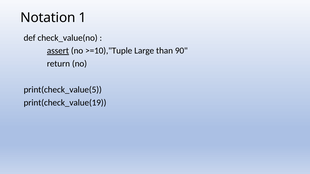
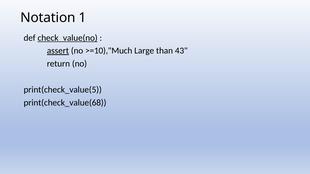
check_value(no underline: none -> present (68, 38)
>=10),"Tuple: >=10),"Tuple -> >=10),"Much (109, 51)
90: 90 -> 43 (181, 51)
print(check_value(19: print(check_value(19 -> print(check_value(68 (65, 103)
